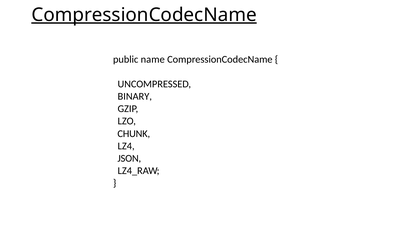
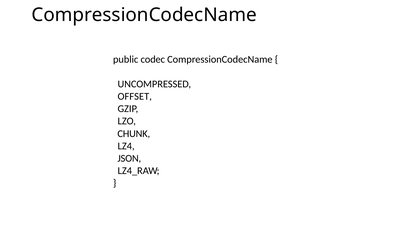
CompressionCodecName underline: present -> none (144, 15)
name: name -> codec (153, 59)
BINARY: BINARY -> OFFSET (135, 97)
